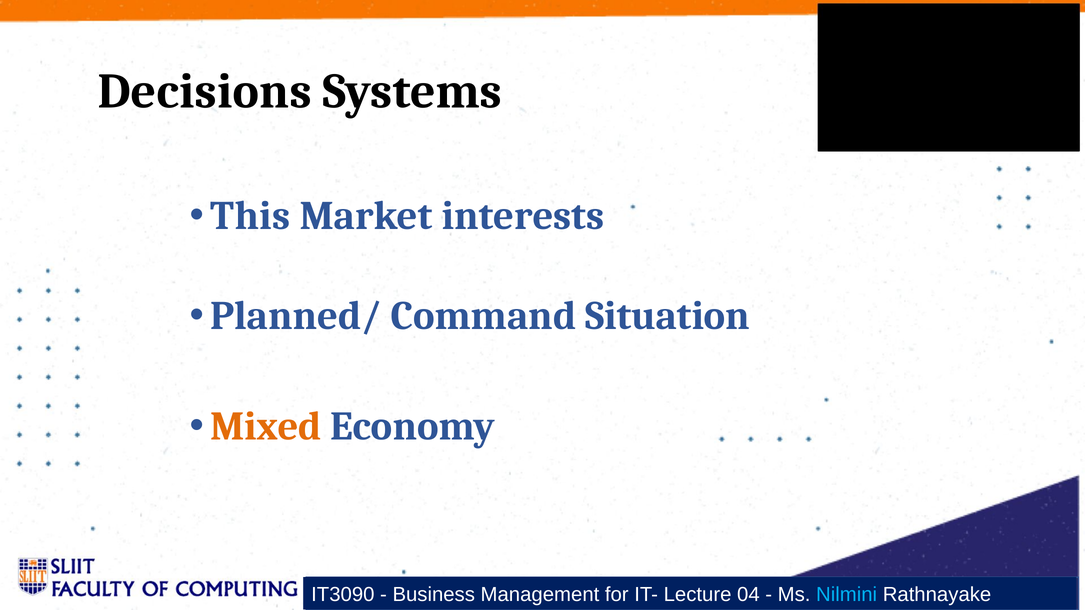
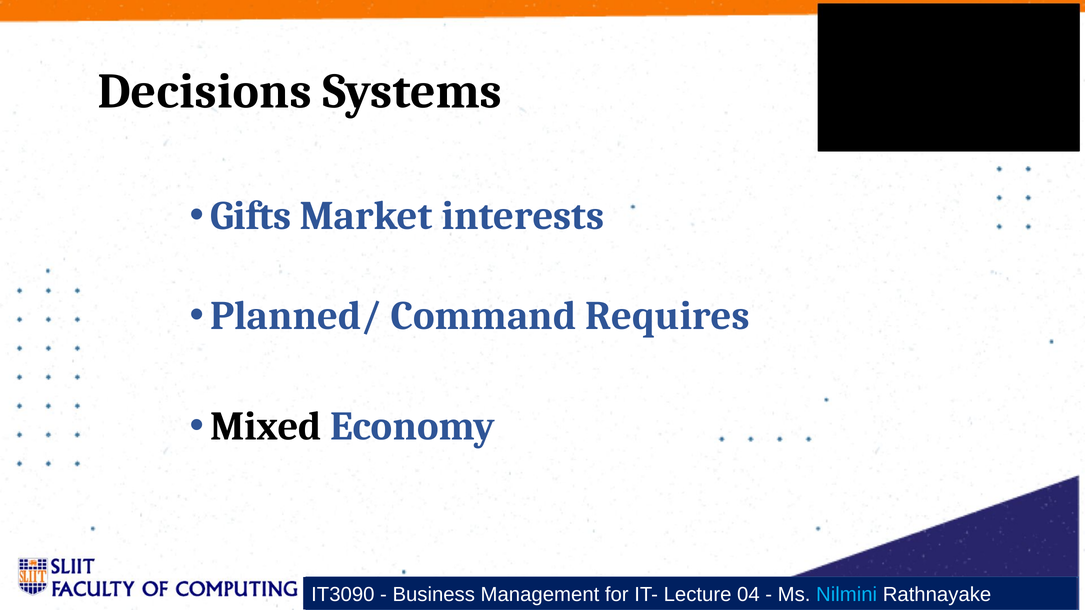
This: This -> Gifts (251, 216)
Situation: Situation -> Requires (667, 316)
Mixed colour: orange -> black (266, 426)
